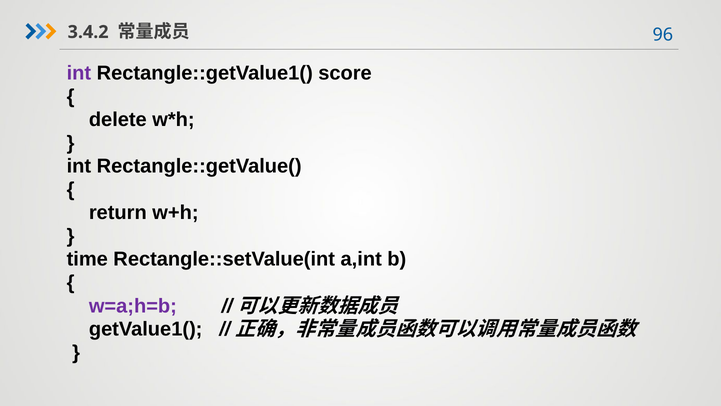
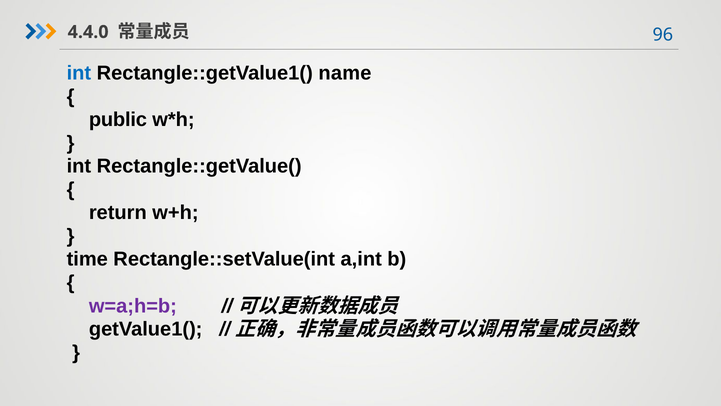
3.4.2: 3.4.2 -> 4.4.0 (88, 32)
int colour: purple -> blue (79, 73)
score: score -> name (345, 73)
delete: delete -> public (118, 120)
